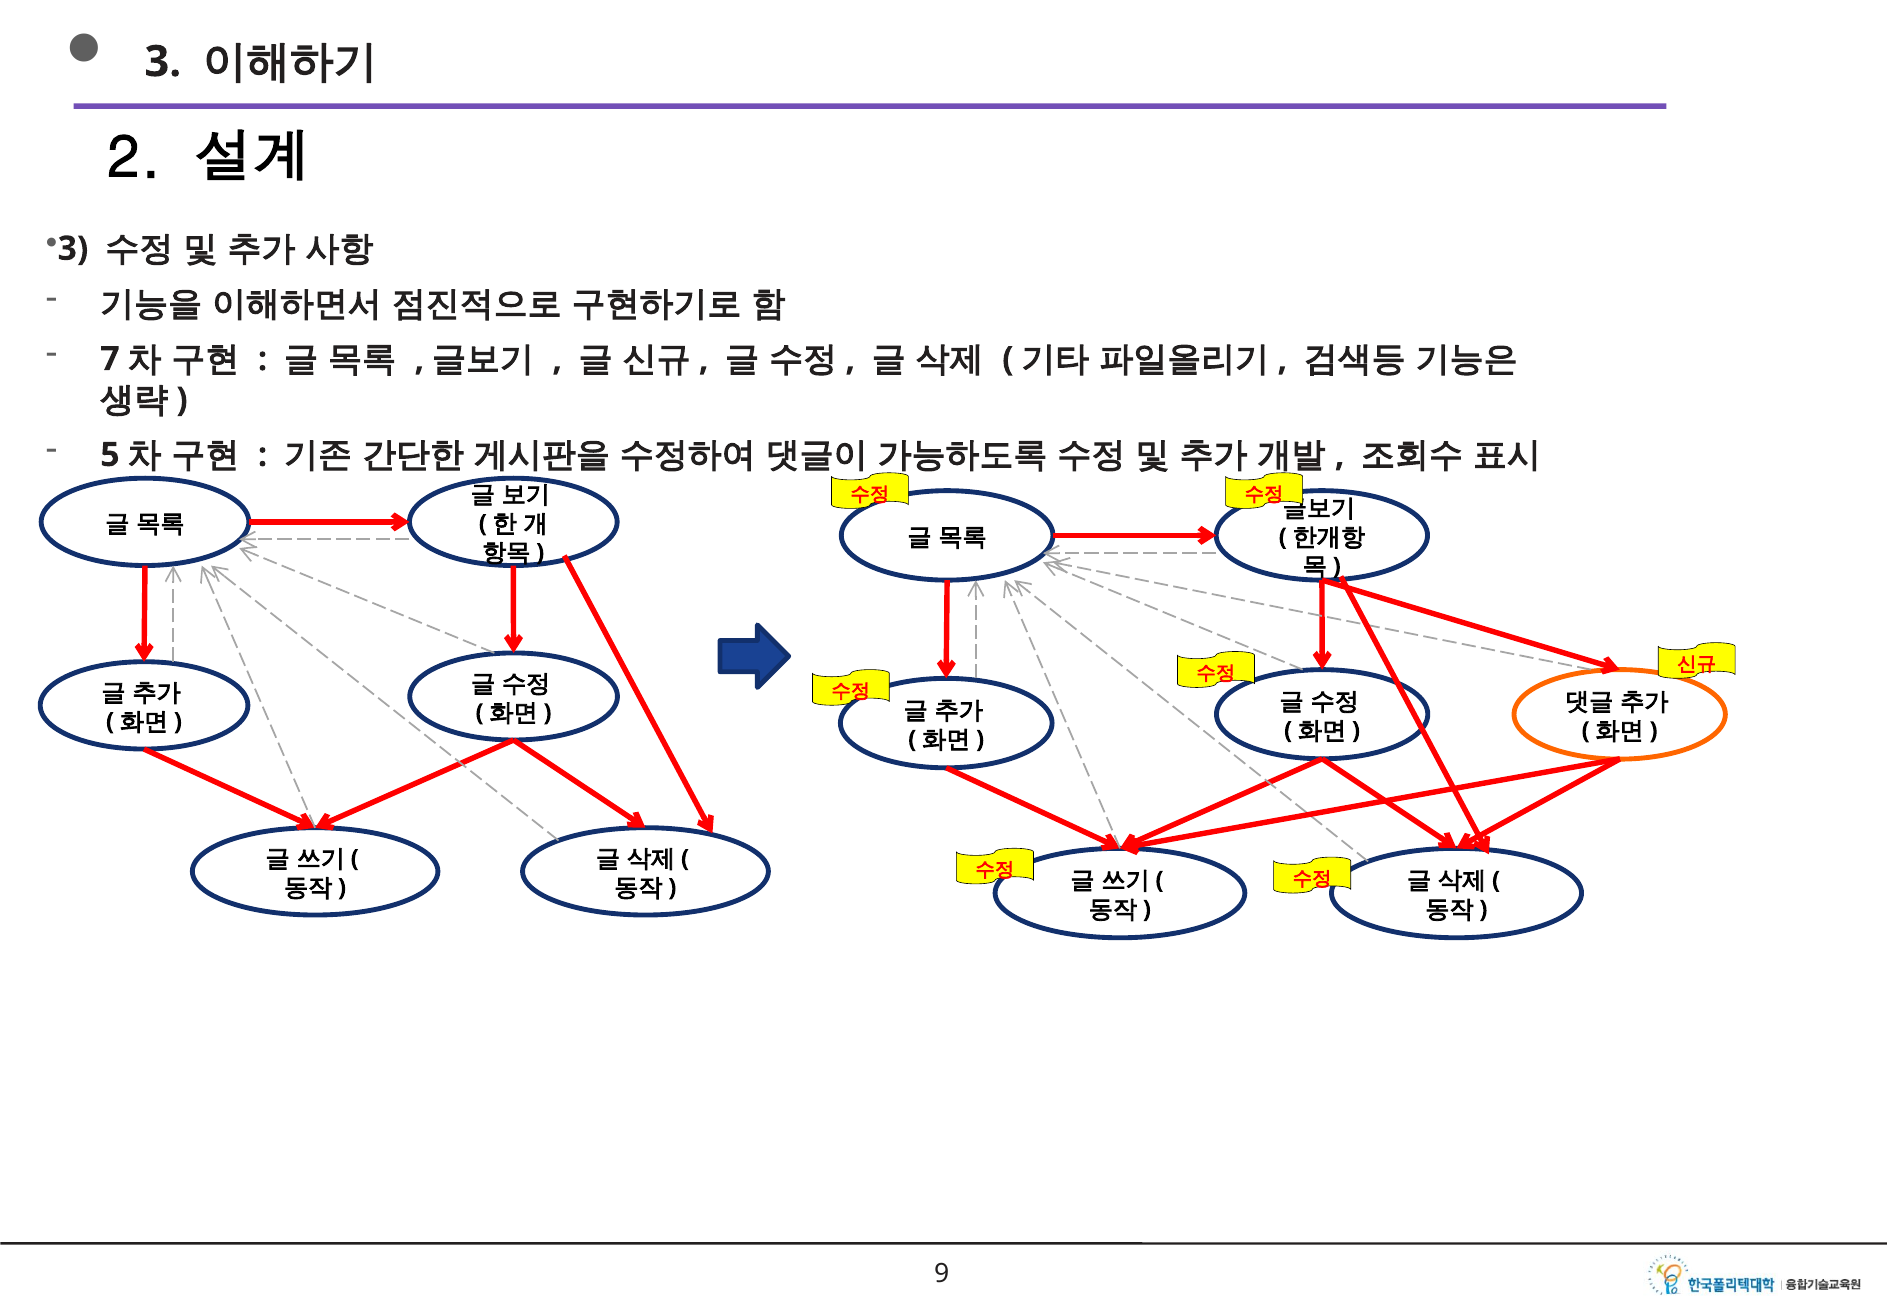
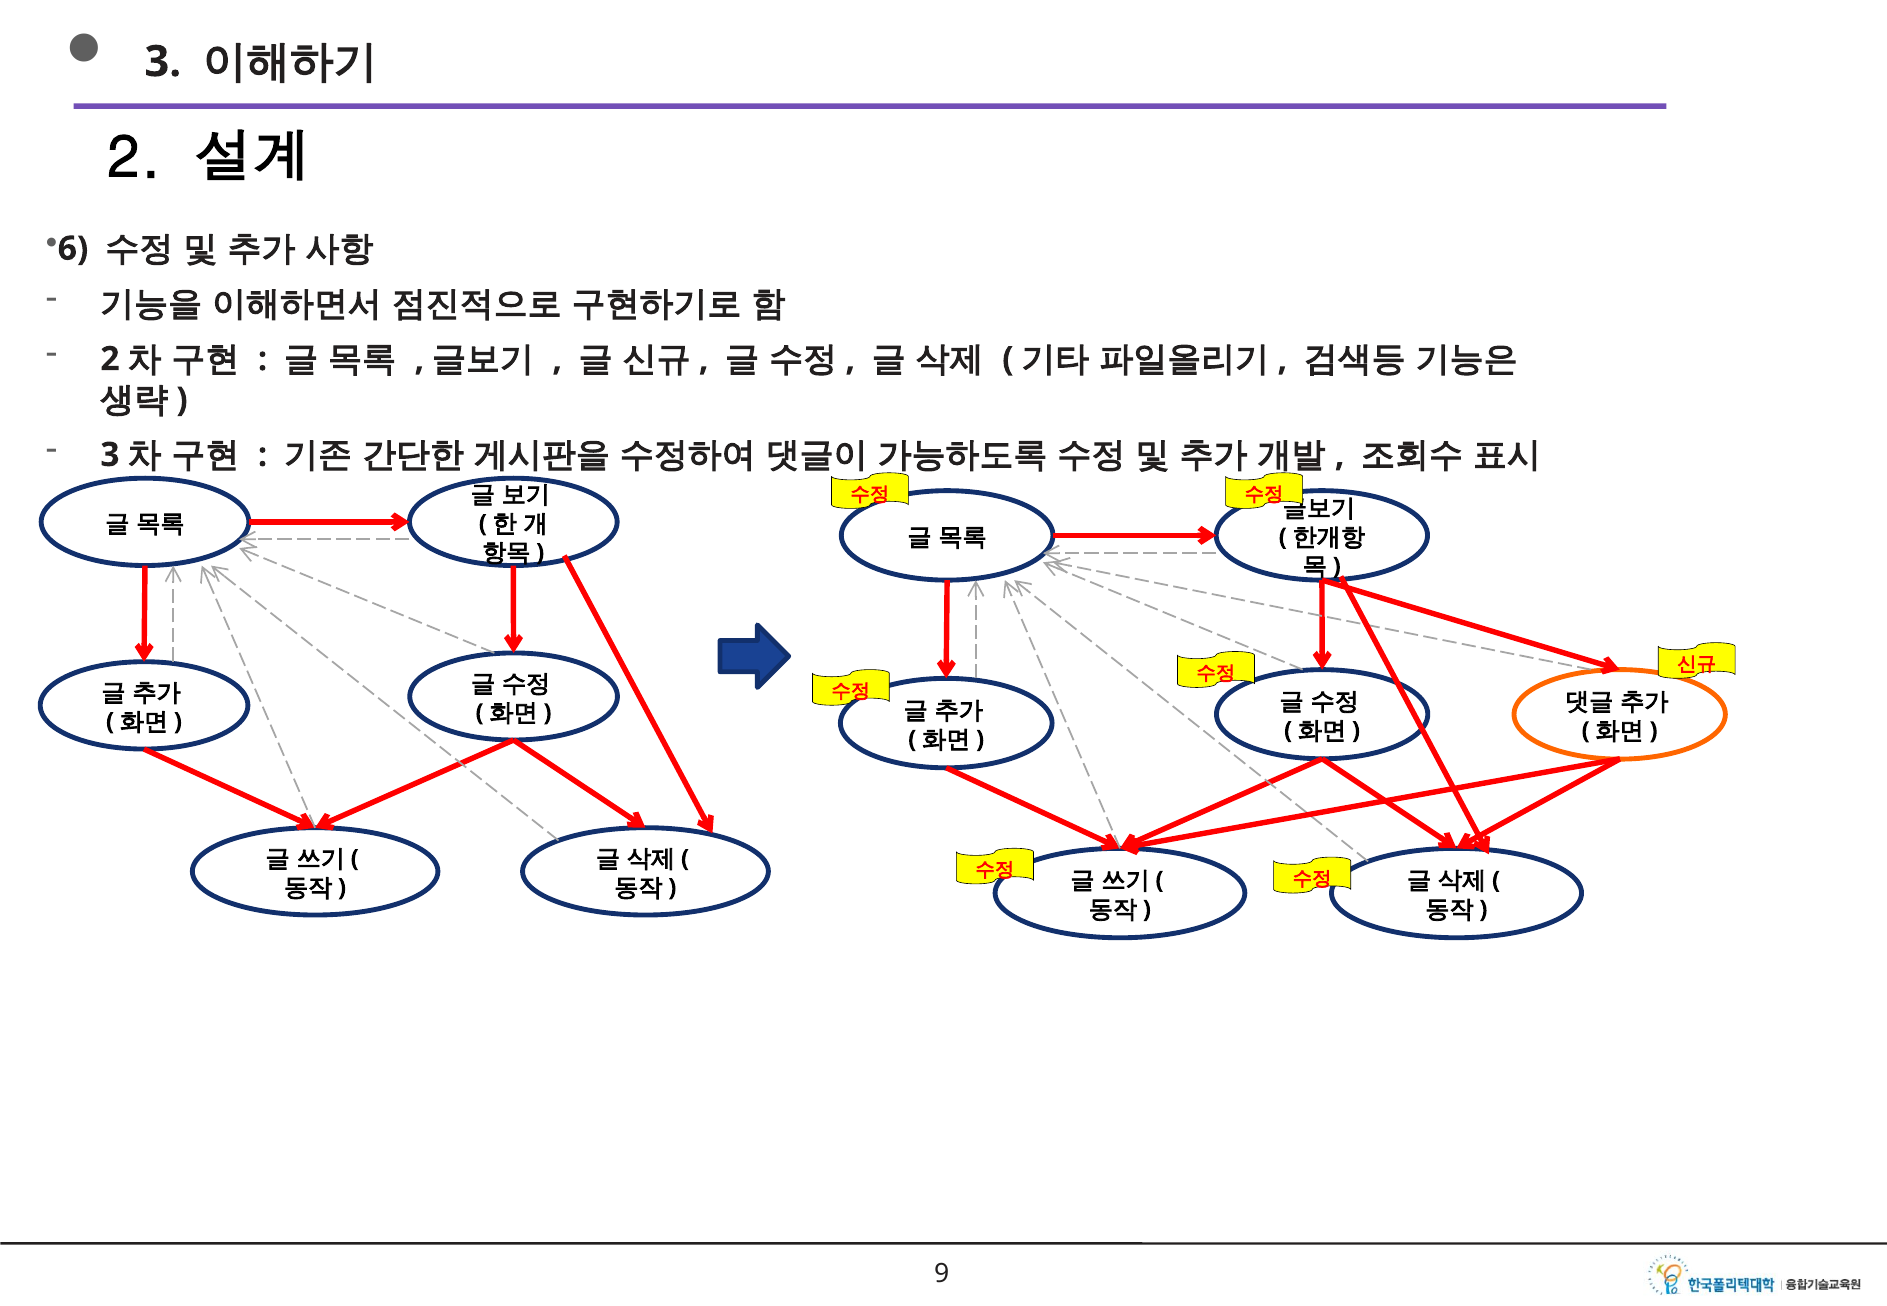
3: 3 -> 6 (73, 249)
7: 7 -> 2 (110, 359)
5: 5 -> 3 (110, 455)
